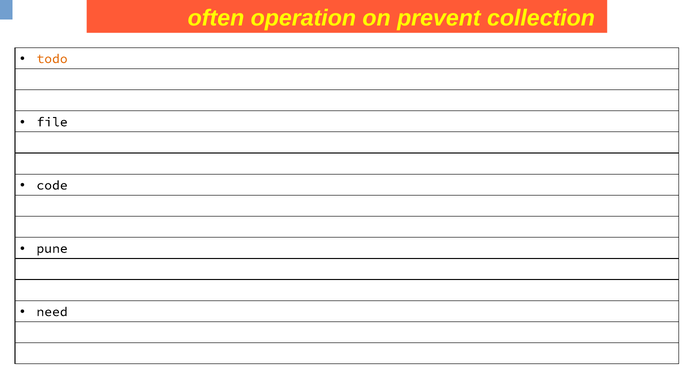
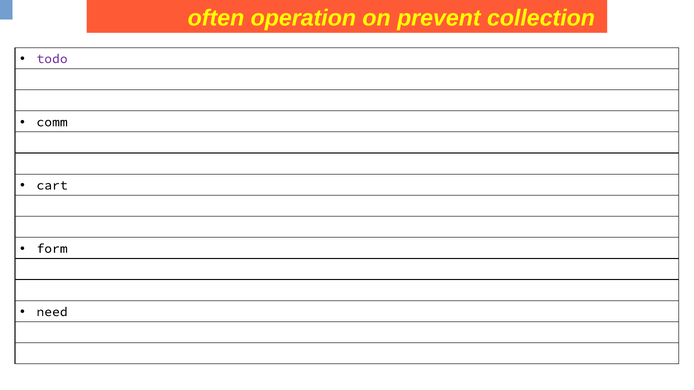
todo colour: orange -> purple (52, 59)
file: file -> comm (52, 122)
code: code -> cart (52, 185)
pune: pune -> form (52, 249)
